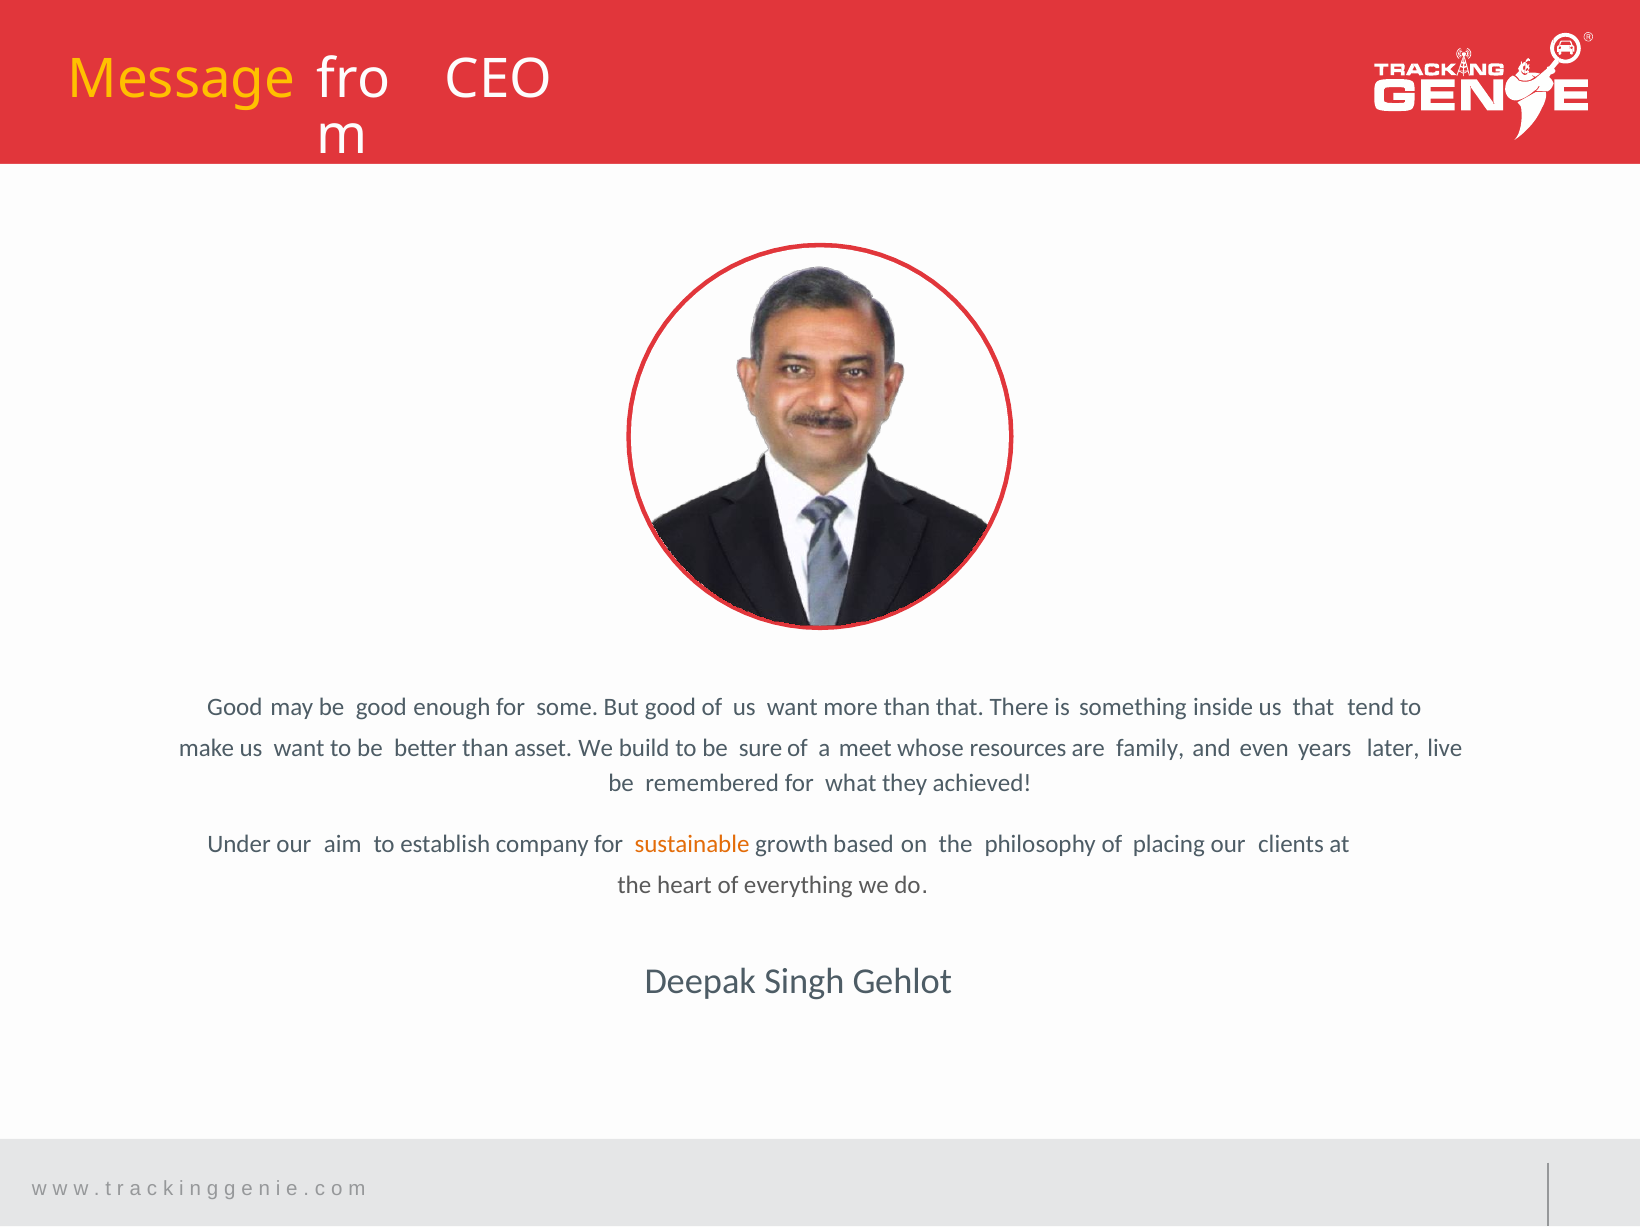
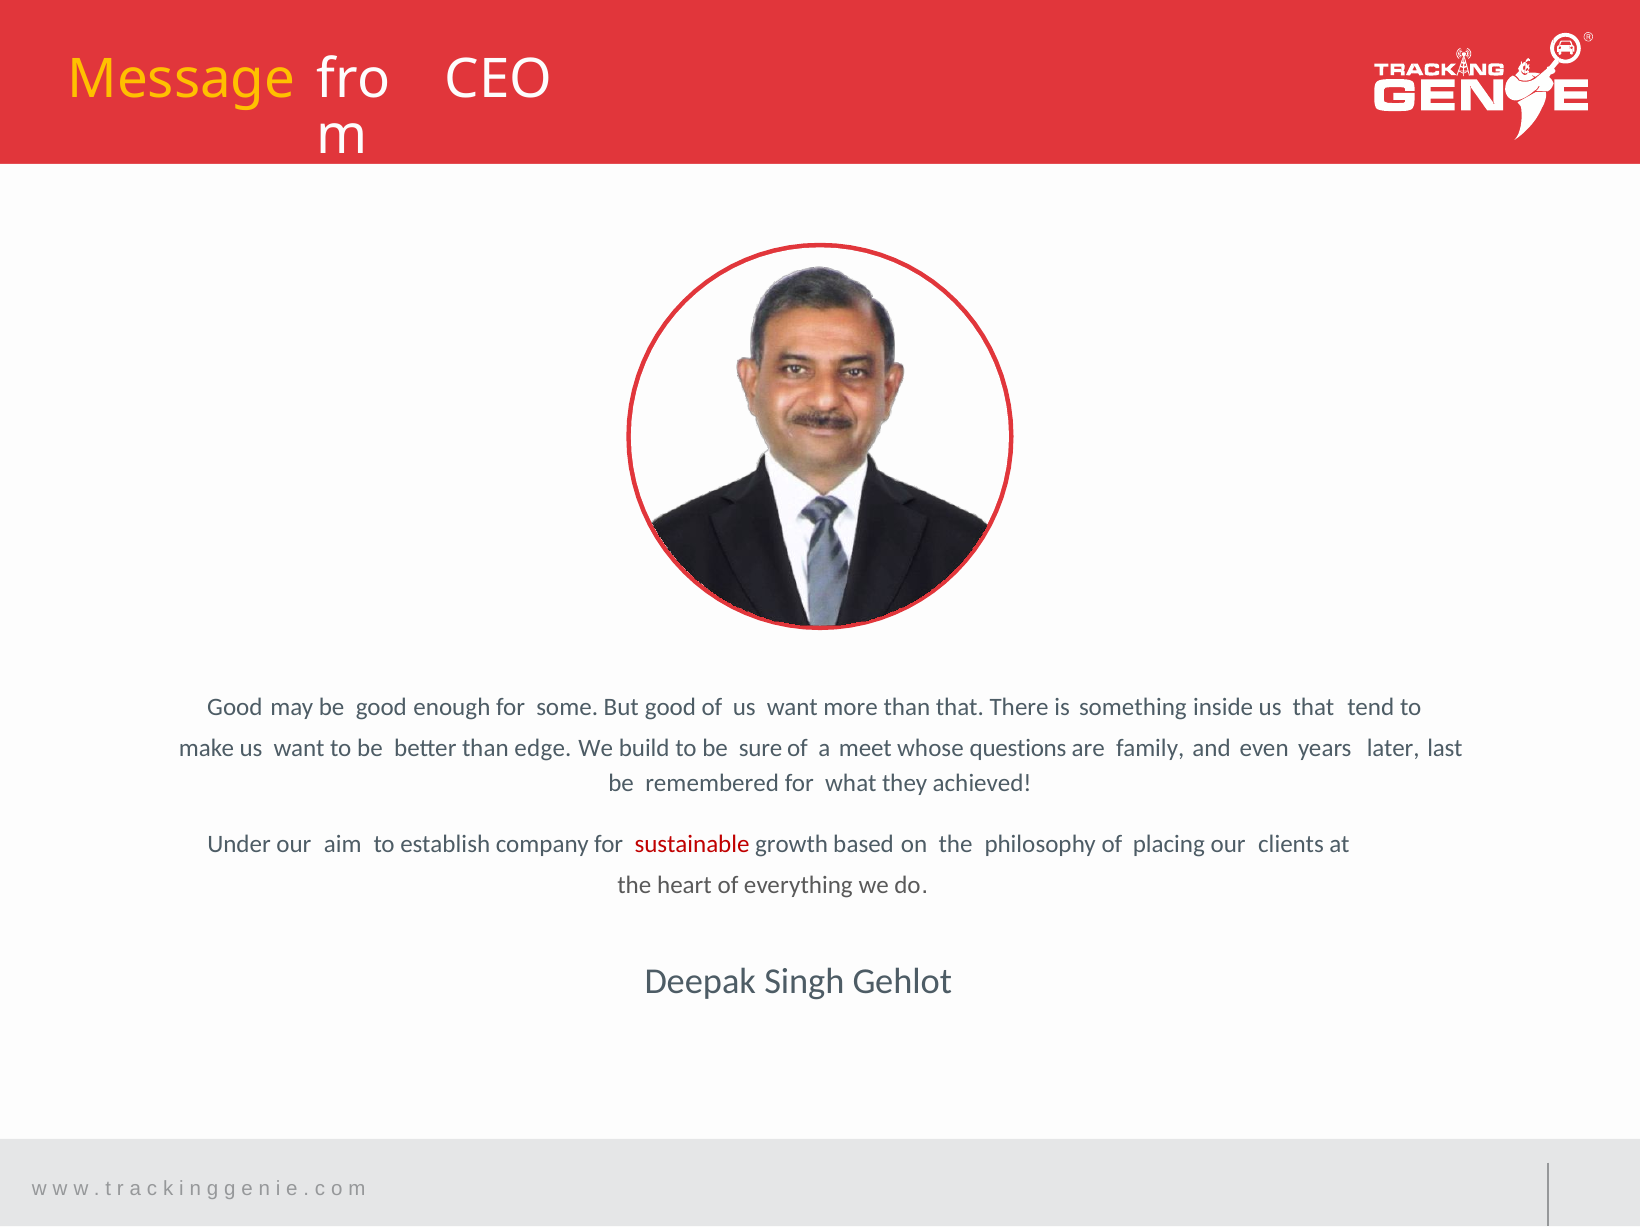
asset: asset -> edge (543, 748)
resources: resources -> questions (1018, 748)
live: live -> last (1445, 748)
sustainable colour: orange -> red (692, 844)
